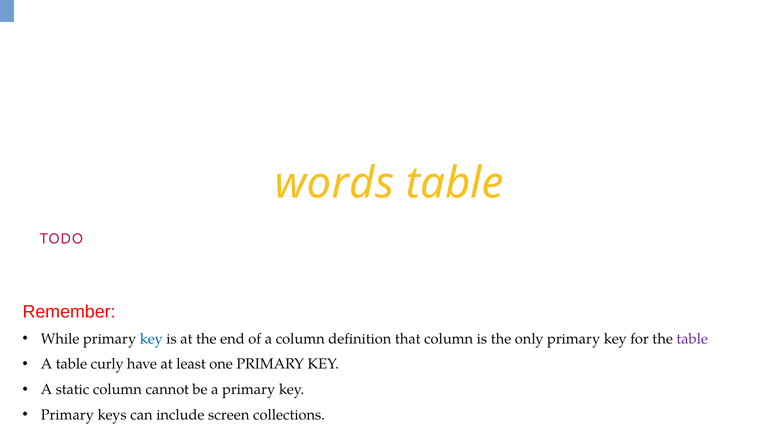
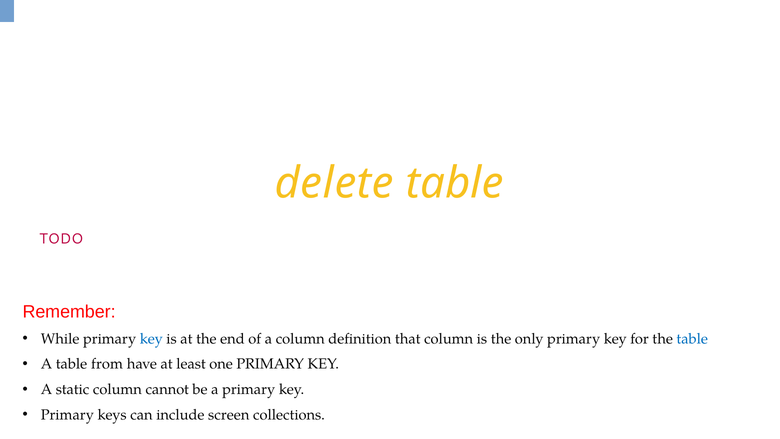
words: words -> delete (334, 183)
table colour: purple -> blue (692, 339)
curly: curly -> from (107, 364)
